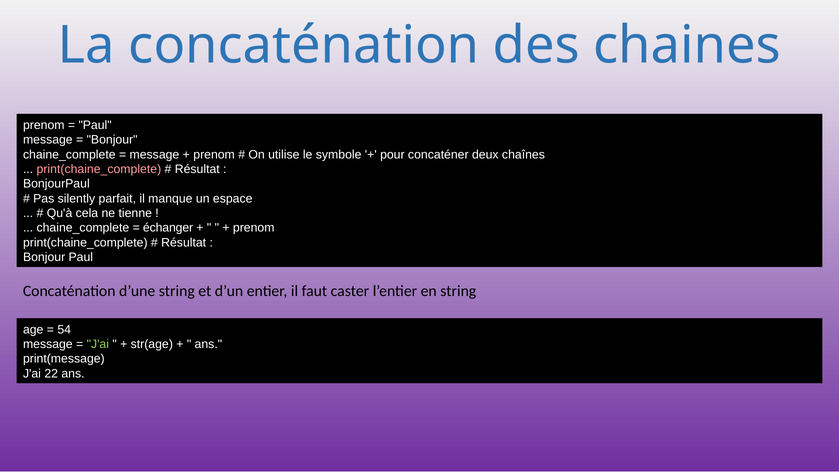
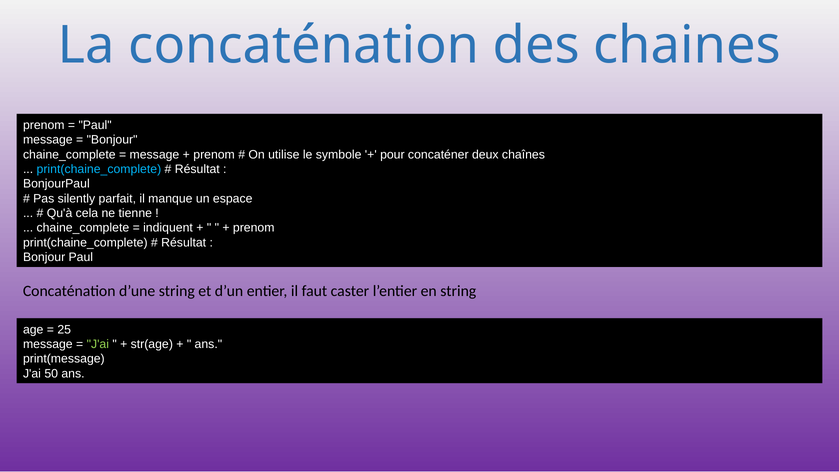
print(chaine_complete colour: pink -> light blue (99, 169)
échanger: échanger -> indiquent (168, 228)
54: 54 -> 25 (64, 330)
22: 22 -> 50 (51, 374)
